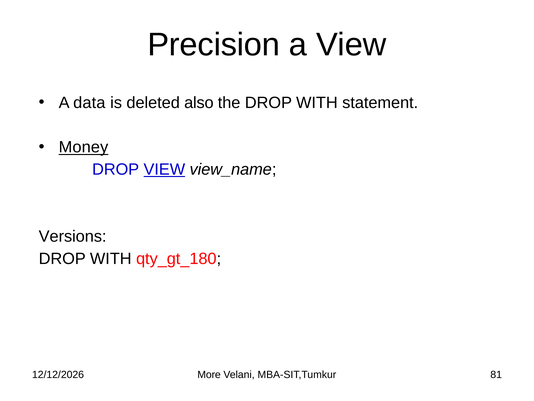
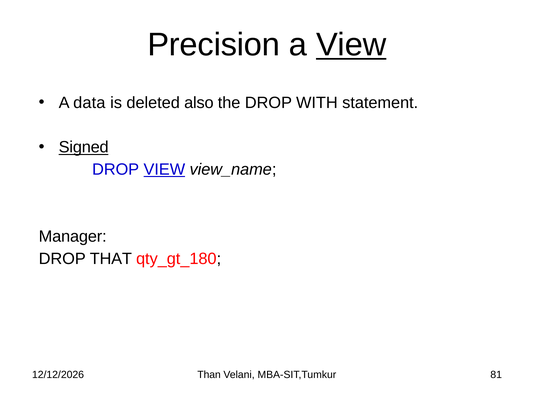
View underline: none -> present (351, 45)
Money: Money -> Signed (84, 147)
Versions: Versions -> Manager (73, 236)
WITH: WITH -> THAT (111, 258)
More: More -> Than (209, 374)
